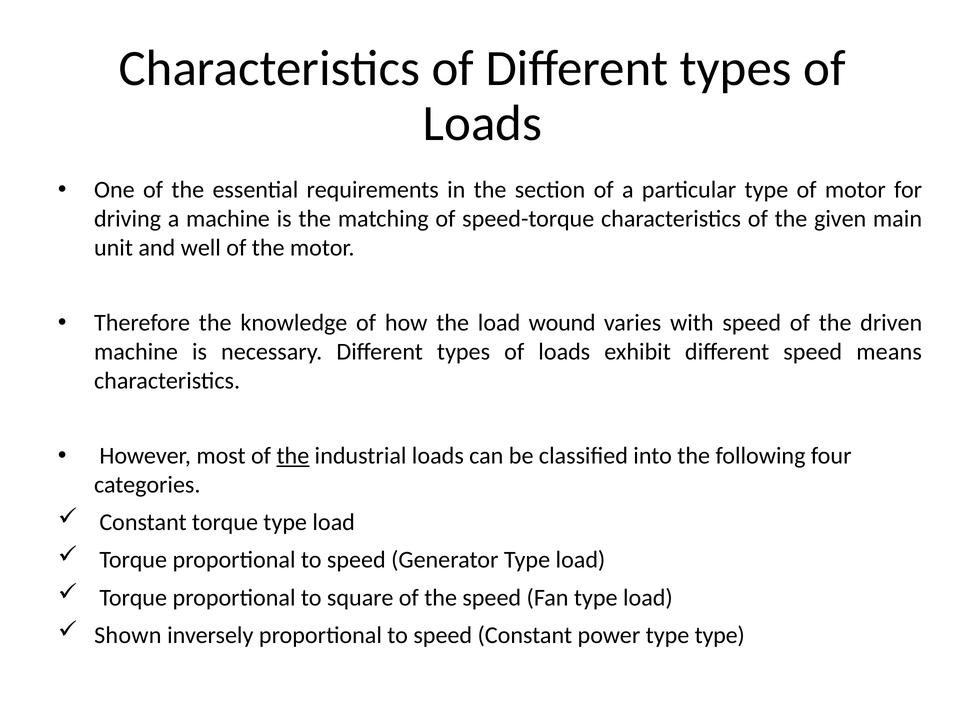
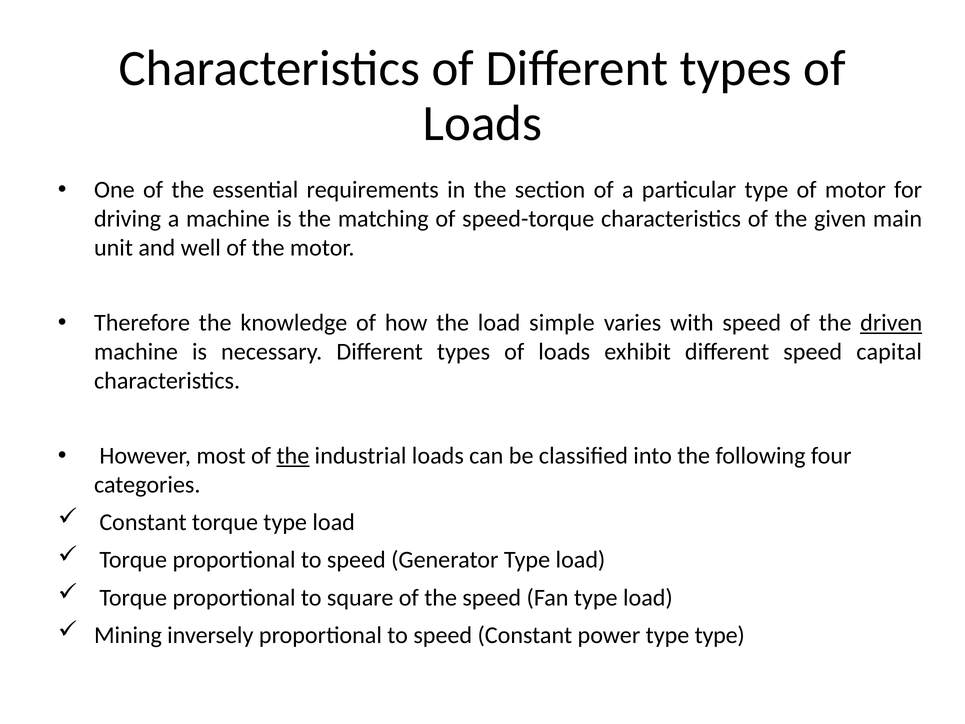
wound: wound -> simple (562, 323)
driven underline: none -> present (891, 323)
means: means -> capital (889, 352)
Shown: Shown -> Mining (128, 635)
